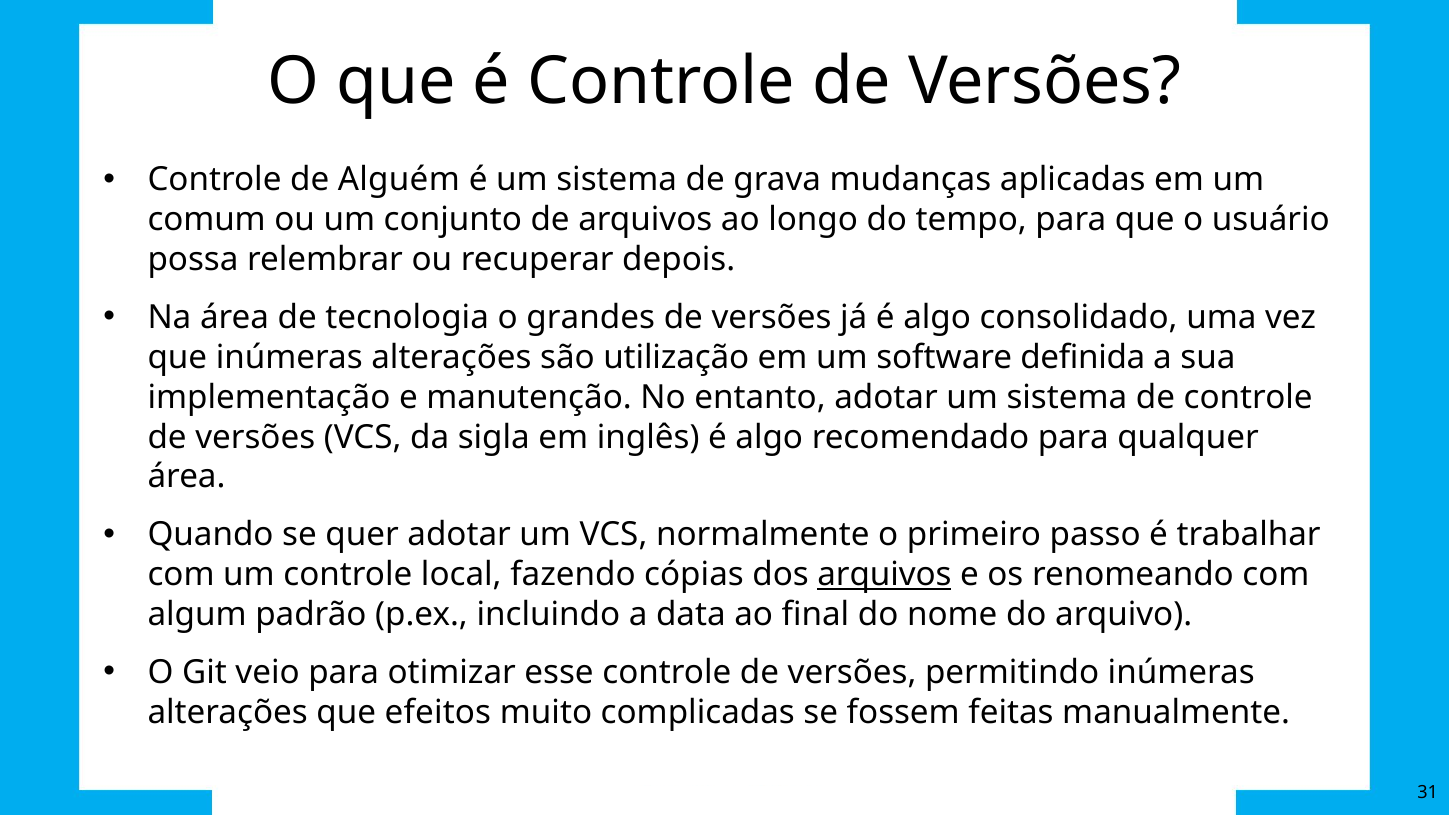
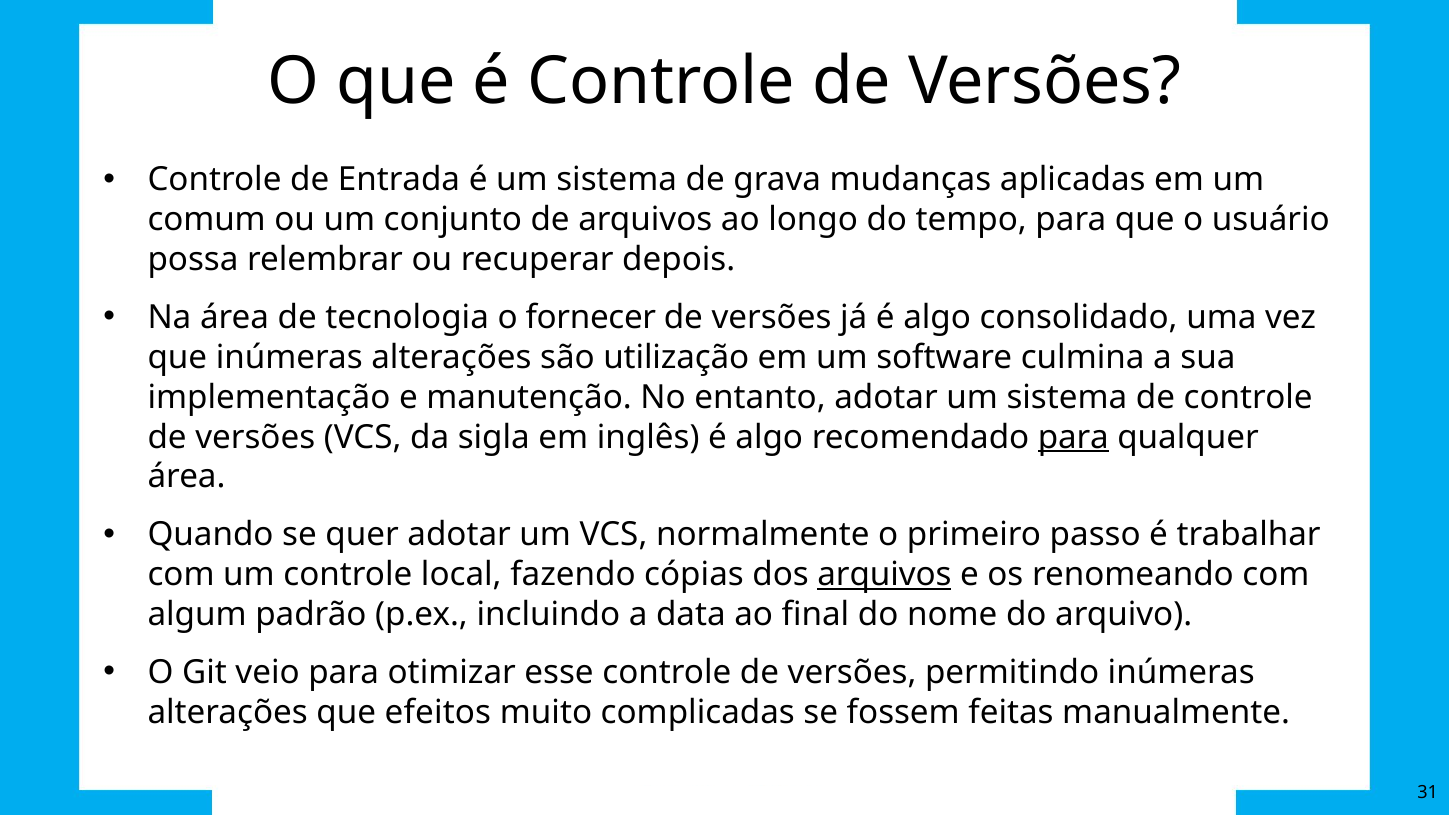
Alguém: Alguém -> Entrada (399, 180)
grandes: grandes -> fornecer (591, 318)
definida: definida -> culmina (1083, 357)
para underline: none -> present (1073, 437)
